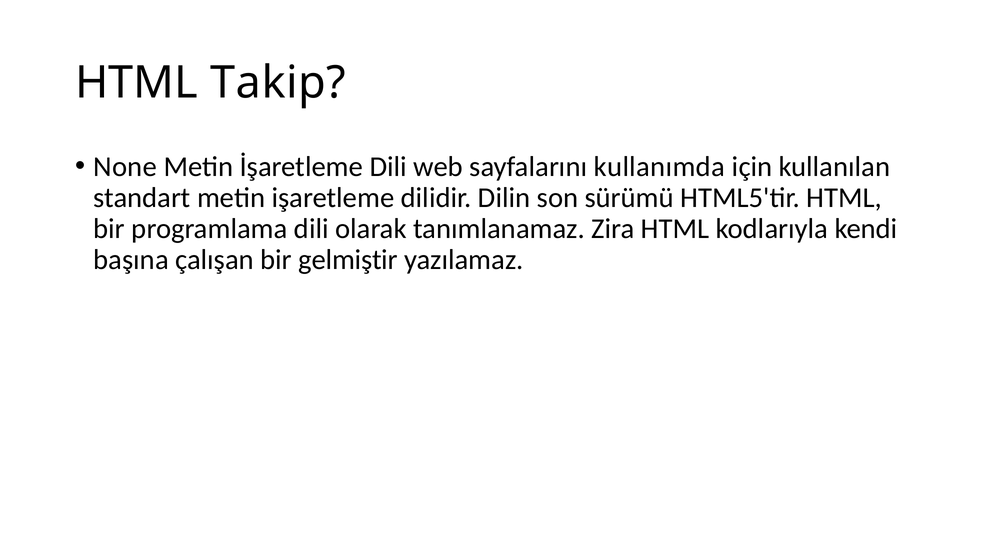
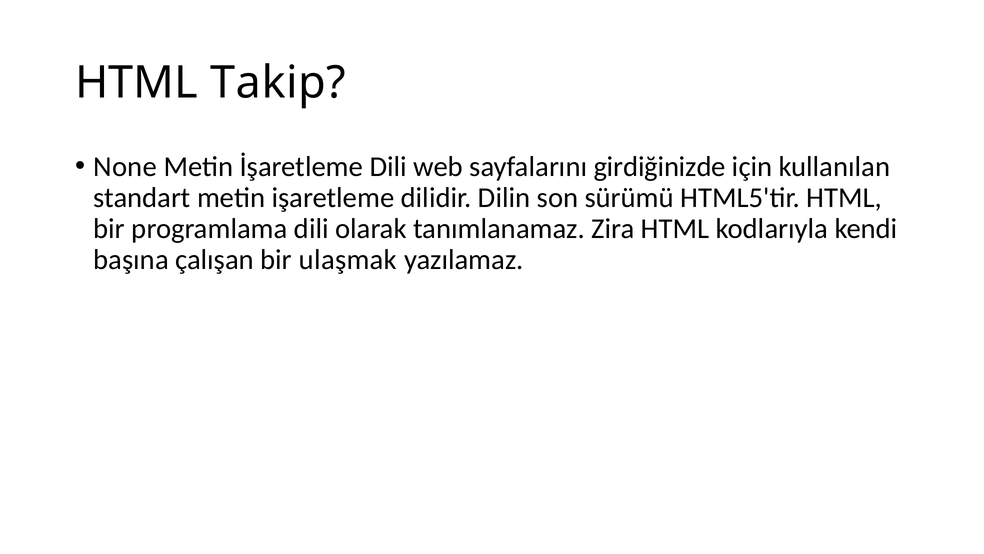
kullanımda: kullanımda -> girdiğinizde (660, 166)
gelmiştir: gelmiştir -> ulaşmak (348, 259)
